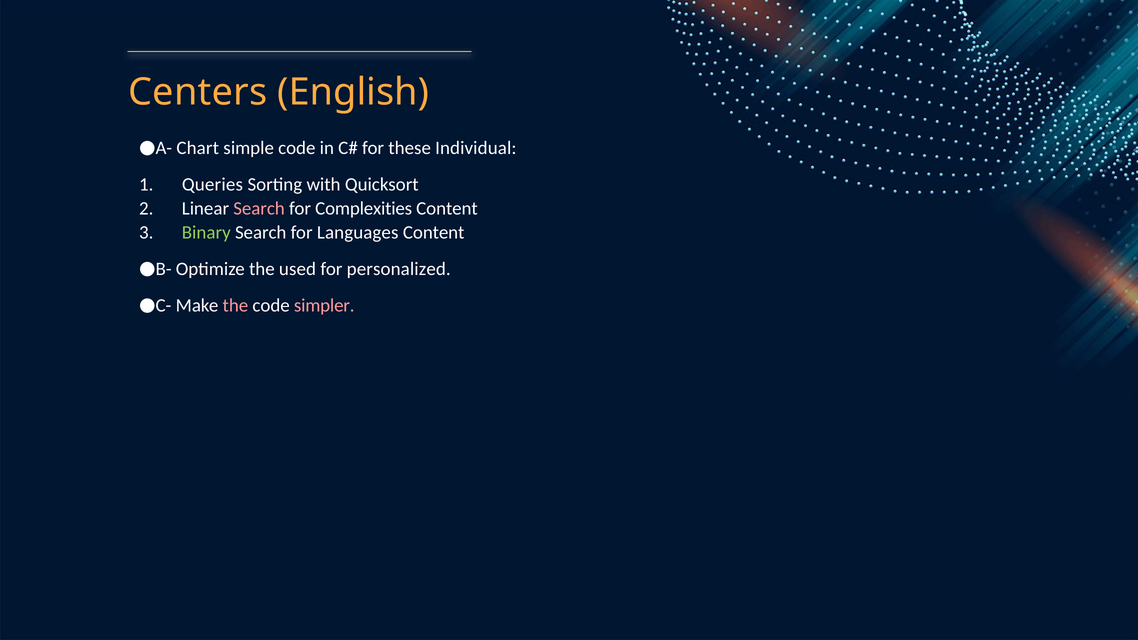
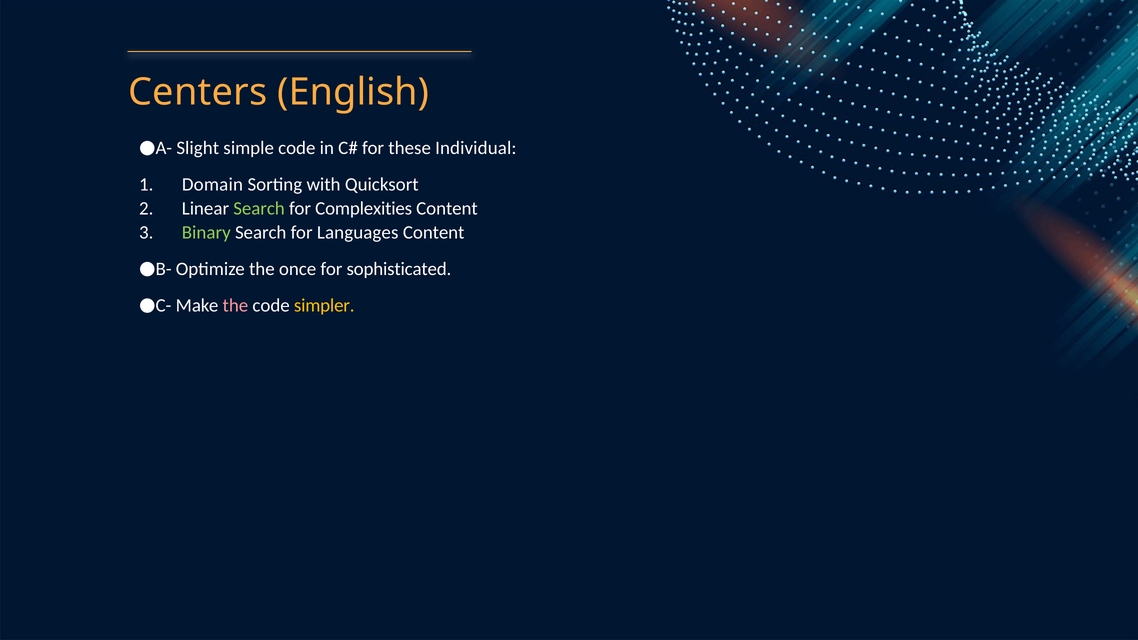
Chart: Chart -> Slight (198, 148)
Queries: Queries -> Domain (212, 185)
Search colour: pink -> light green (259, 208)
used: used -> once (298, 269)
personalized: personalized -> sophisticated (399, 269)
simpler colour: pink -> yellow (324, 305)
